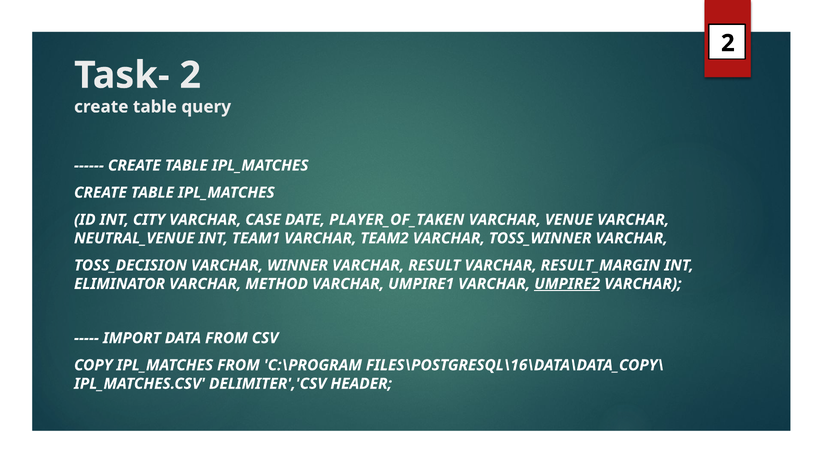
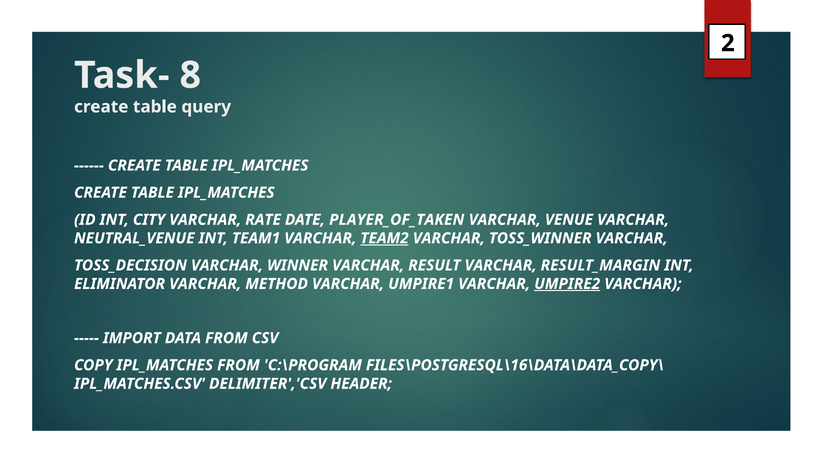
Task- 2: 2 -> 8 (190, 75)
CASE: CASE -> RATE (263, 220)
TEAM2 underline: none -> present (384, 238)
